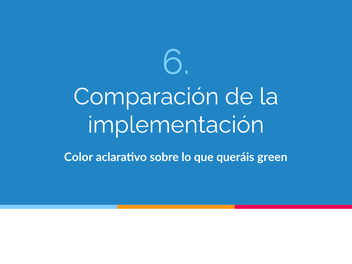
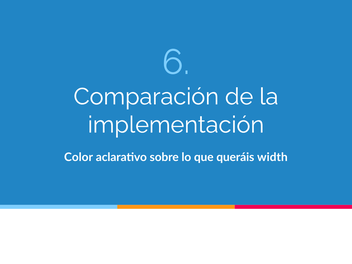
green: green -> width (272, 157)
